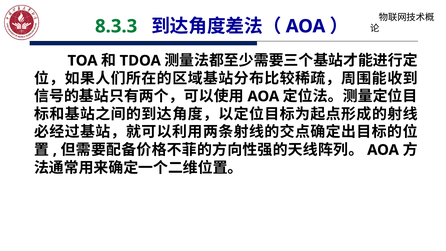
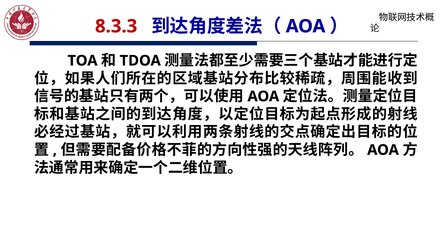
8.3.3 colour: green -> red (116, 26)
